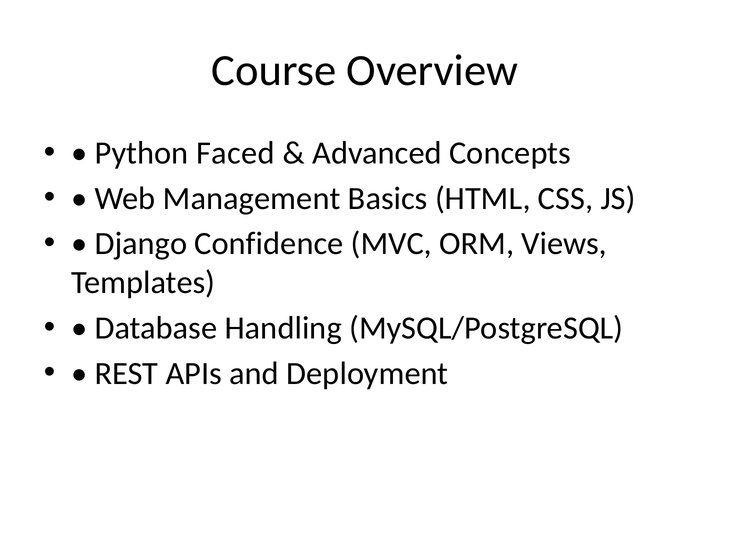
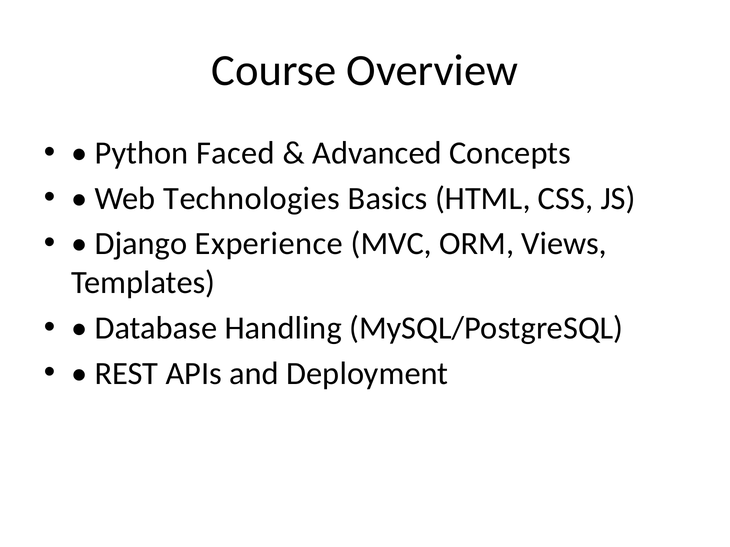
Management: Management -> Technologies (252, 199)
Confidence: Confidence -> Experience (269, 244)
